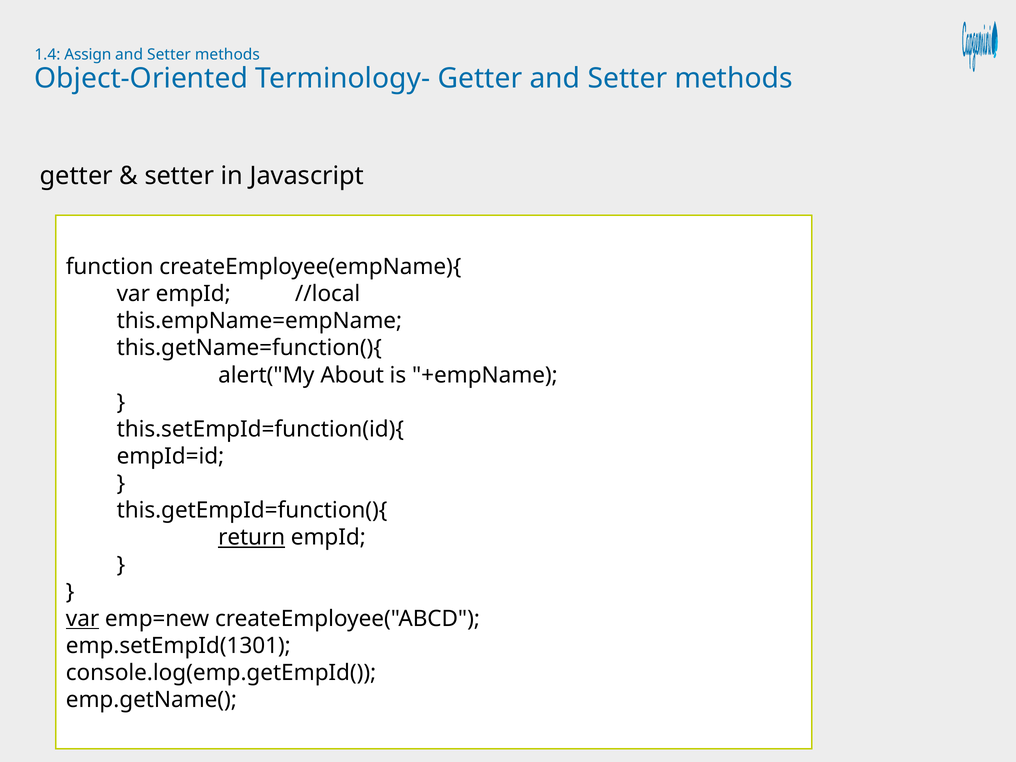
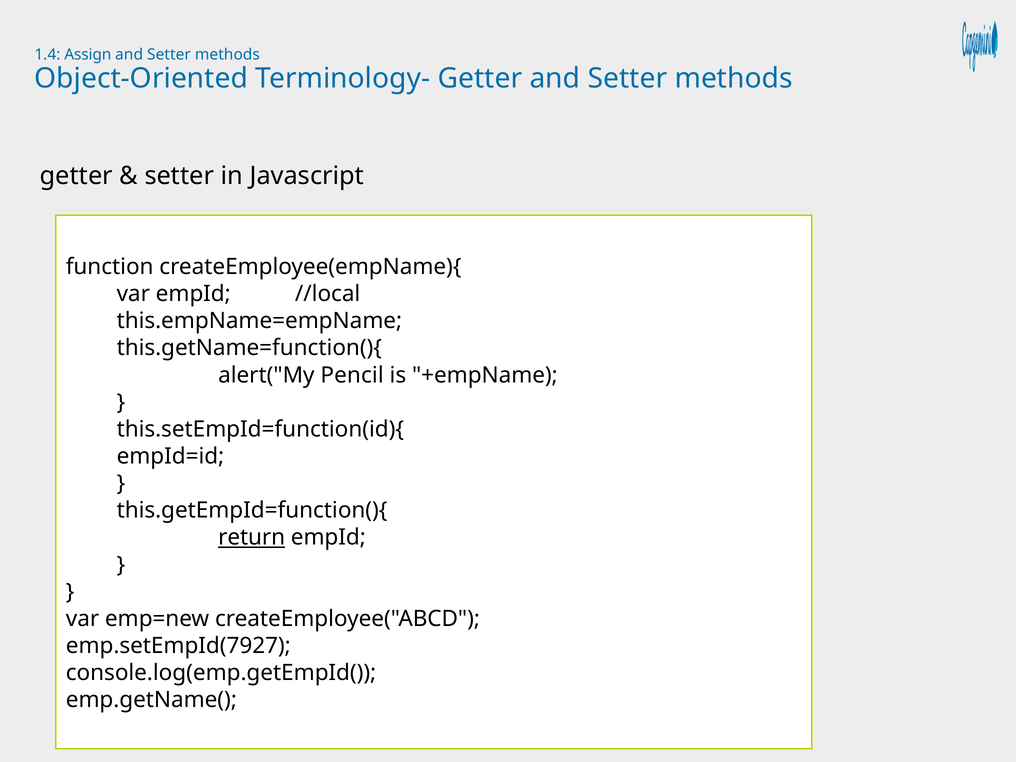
About: About -> Pencil (352, 375)
var underline: present -> none (83, 619)
emp.setEmpId(1301: emp.setEmpId(1301 -> emp.setEmpId(7927 (178, 646)
